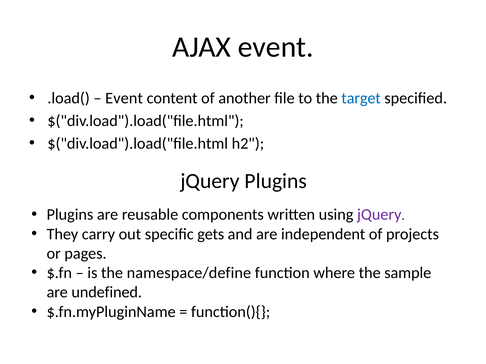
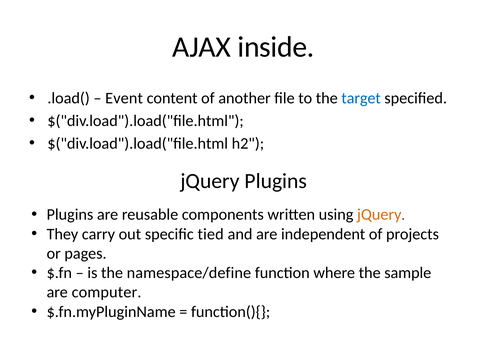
AJAX event: event -> inside (276, 47)
jQuery colour: purple -> orange (379, 215)
gets: gets -> tied (211, 234)
undefined: undefined -> computer (107, 293)
